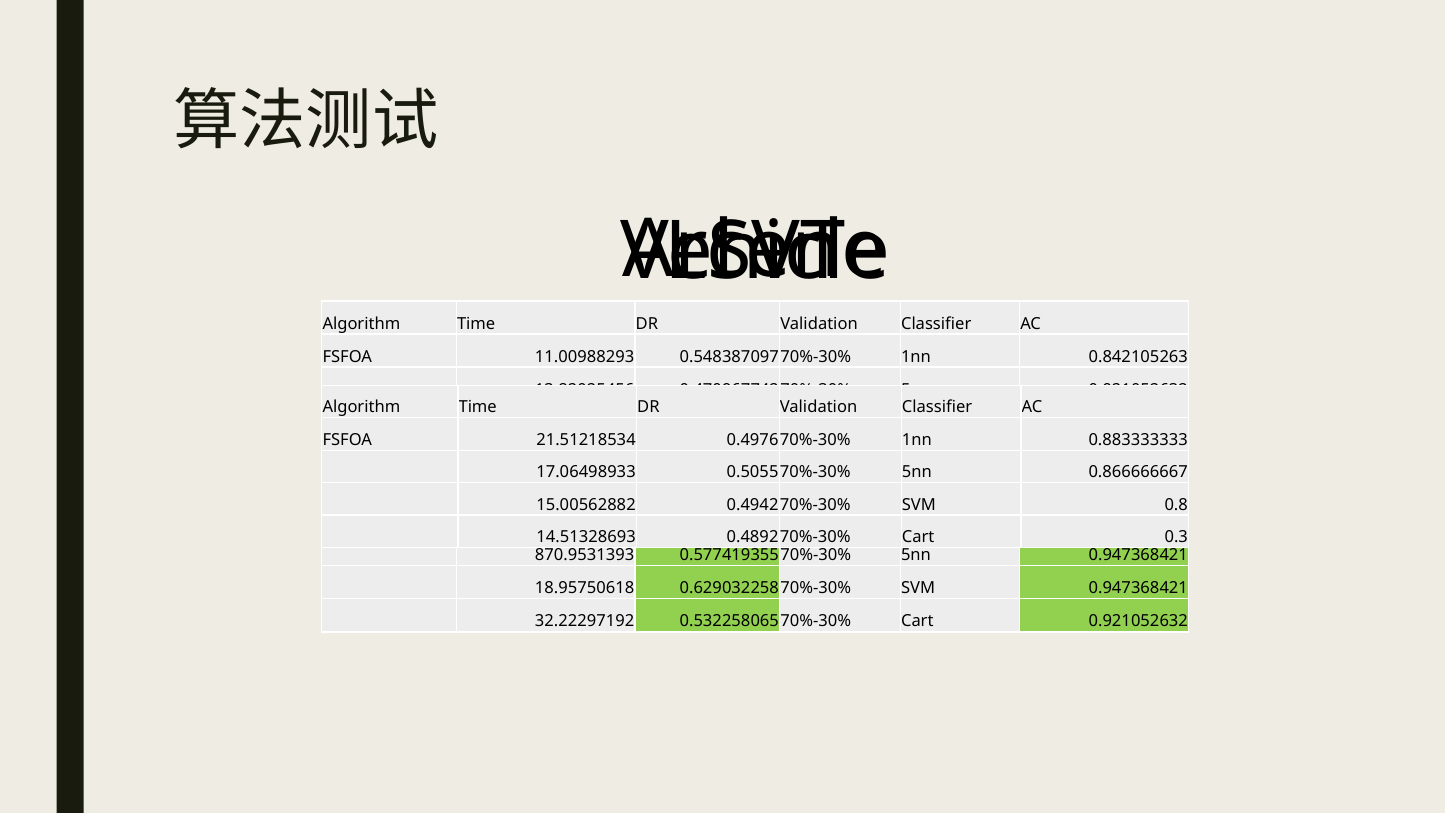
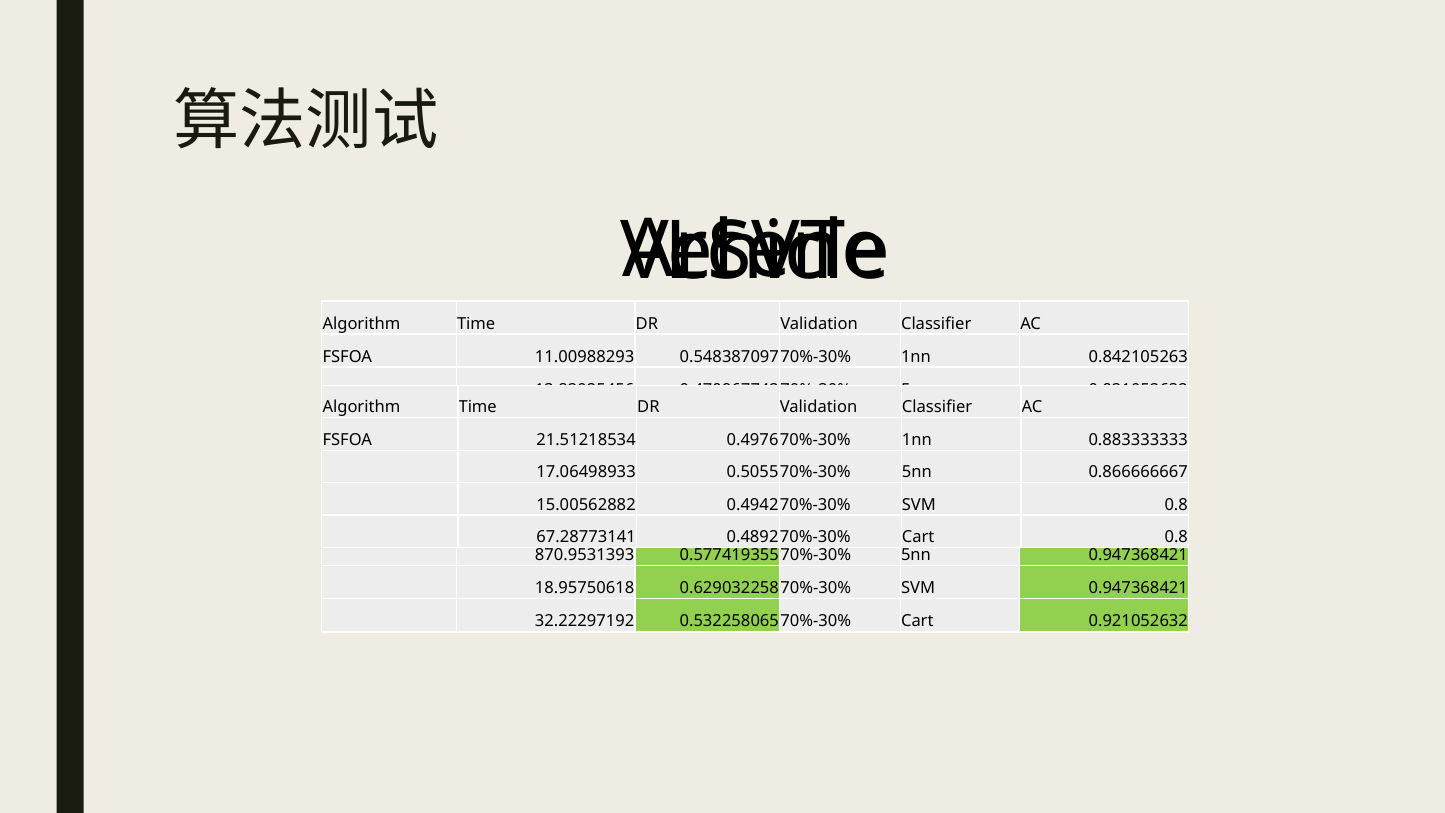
14.51328693: 14.51328693 -> 67.28773141 (586, 537)
Cart 0.3: 0.3 -> 0.8 (1176, 537)
